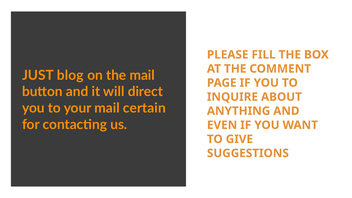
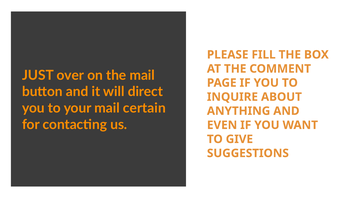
blog: blog -> over (70, 75)
